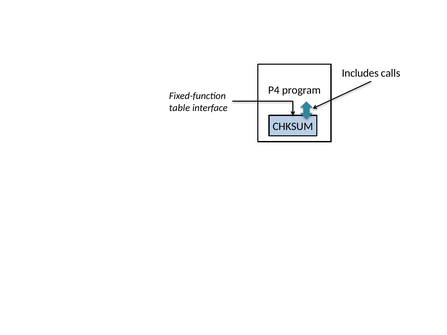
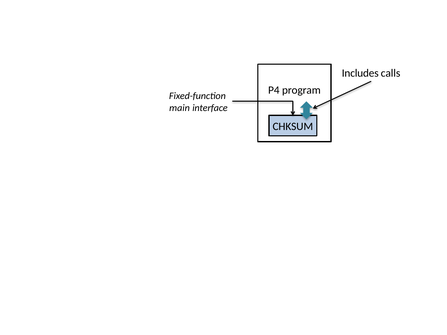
table: table -> main (180, 108)
